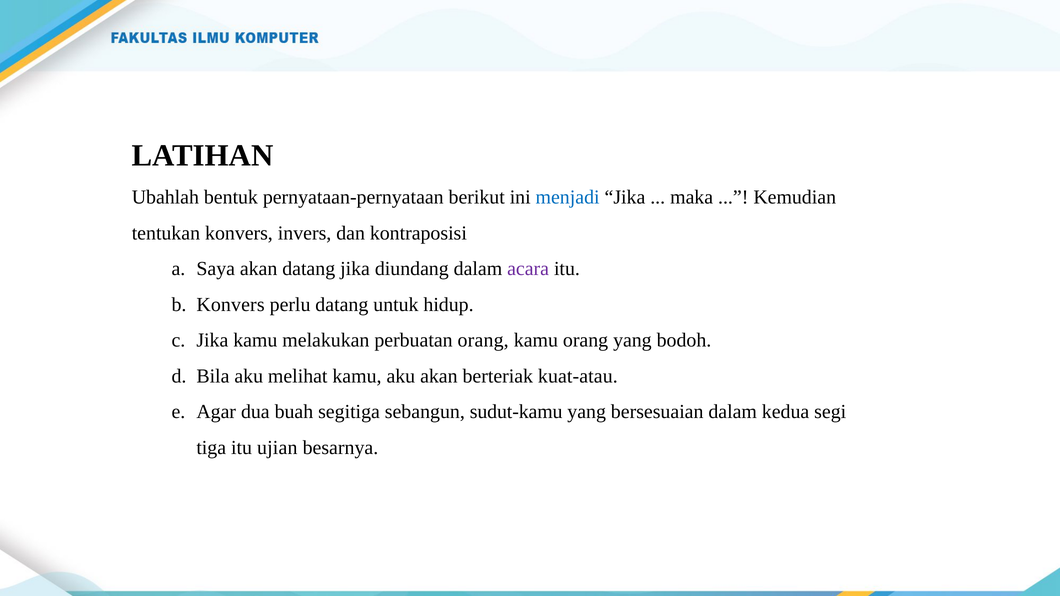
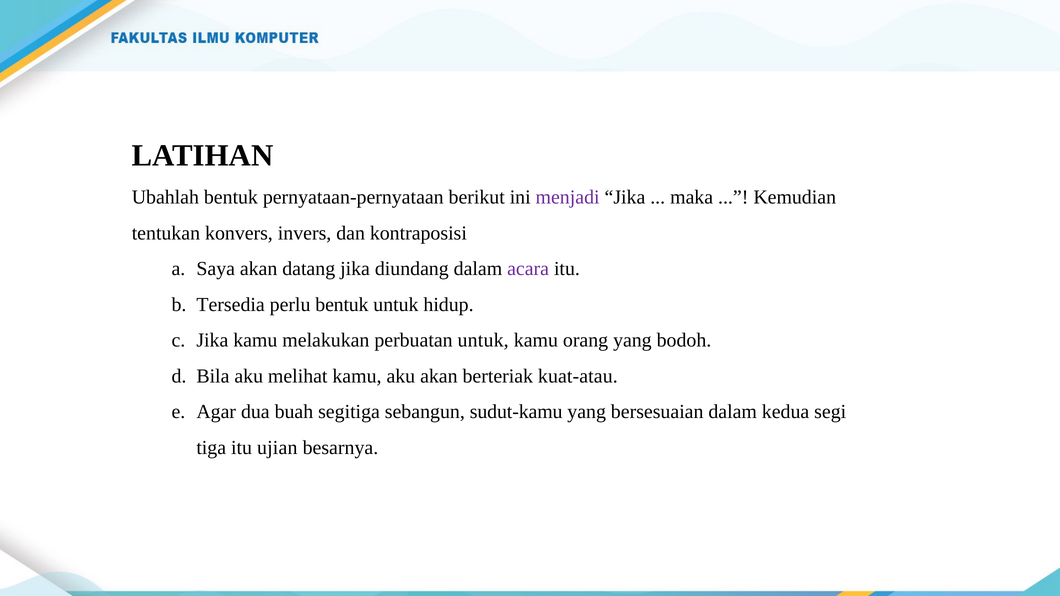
menjadi colour: blue -> purple (568, 197)
Konvers: Konvers -> Tersedia (231, 305)
perlu datang: datang -> bentuk (342, 305)
perbuatan orang: orang -> untuk (483, 341)
